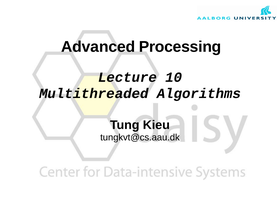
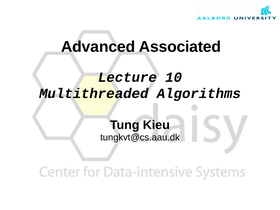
Processing: Processing -> Associated (180, 47)
